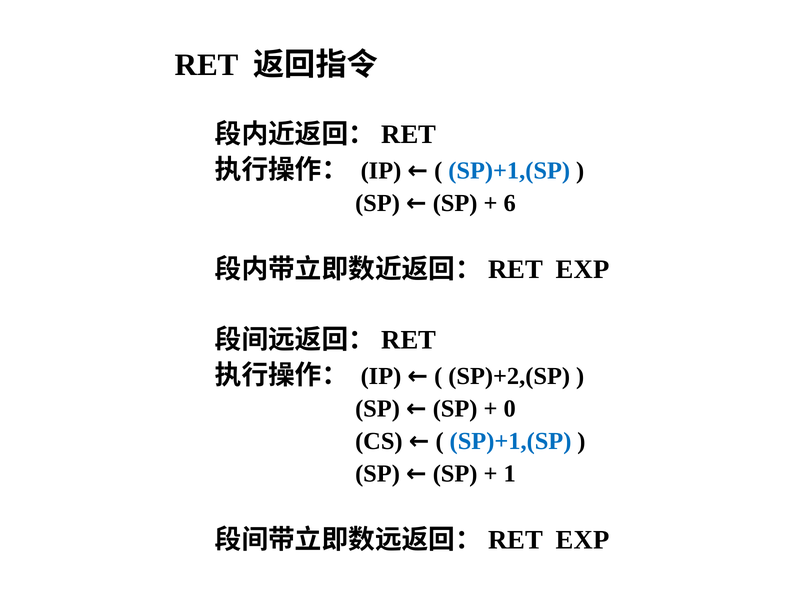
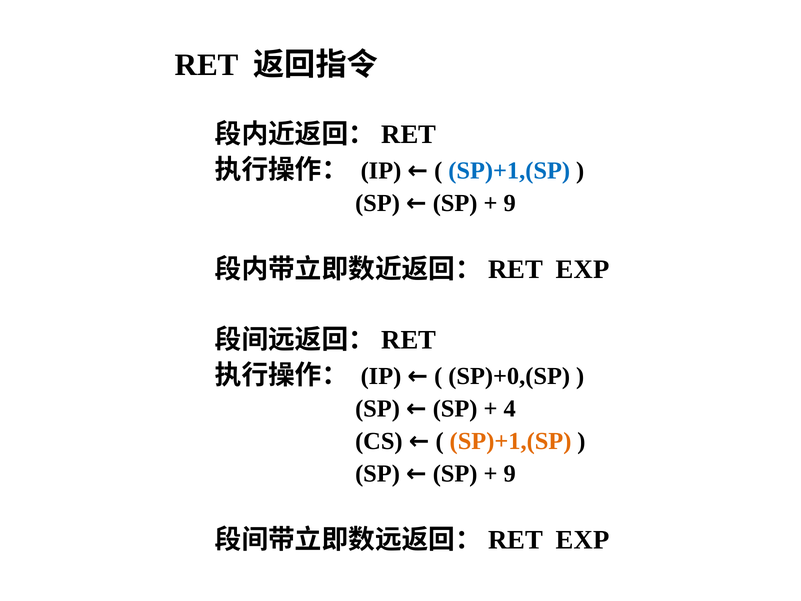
6: 6 -> 9 (510, 203)
SP)+2,(SP: SP)+2,(SP -> SP)+0,(SP (509, 376)
0: 0 -> 4 (510, 409)
SP)+1,(SP colour: blue -> orange (511, 441)
1: 1 -> 9 (510, 473)
